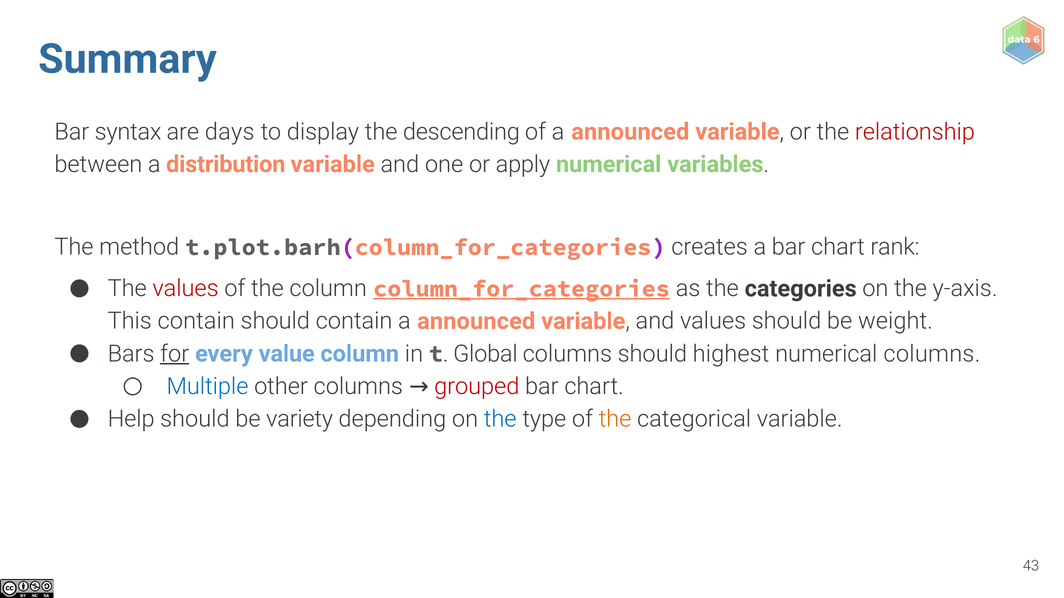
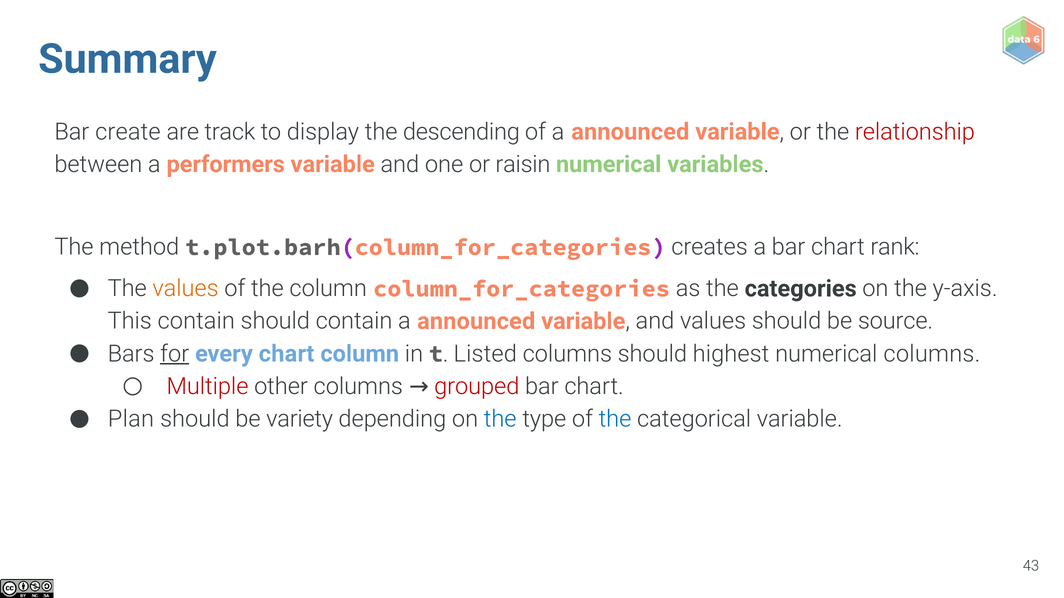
syntax: syntax -> create (128, 132)
days: days -> track (230, 132)
distribution: distribution -> performers (226, 164)
apply: apply -> raisin (523, 164)
values colour: red -> orange (186, 289)
column_for_categories underline: present -> none (521, 289)
weight: weight -> source (895, 321)
every value: value -> chart (286, 354)
Global: Global -> Listed (485, 354)
Multiple colour: blue -> red (207, 387)
Help: Help -> Plan (131, 419)
the colour: orange -> blue (615, 419)
